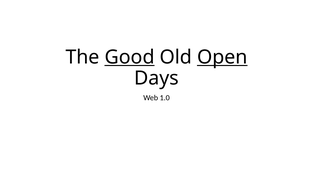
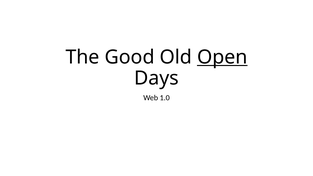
Good underline: present -> none (130, 57)
